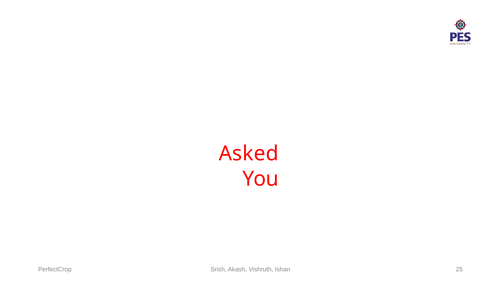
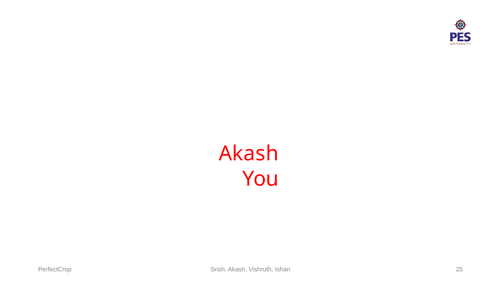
Asked: Asked -> Akash (249, 154)
